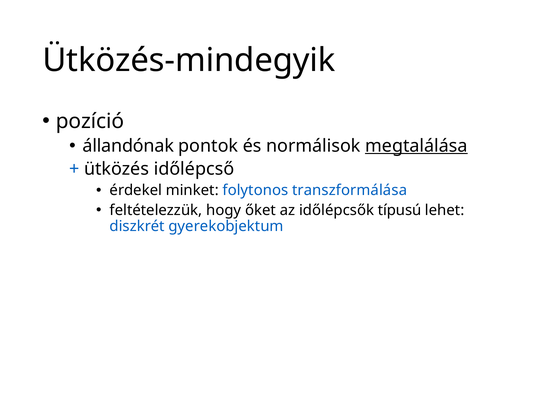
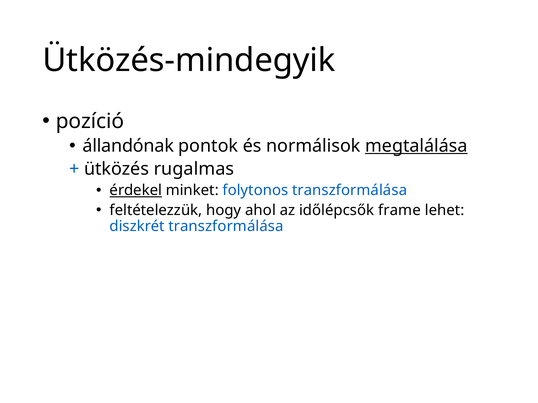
időlépcső: időlépcső -> rugalmas (194, 169)
érdekel underline: none -> present (136, 191)
őket: őket -> ahol (261, 210)
típusú: típusú -> frame (399, 210)
diszkrét gyerekobjektum: gyerekobjektum -> transzformálása (226, 227)
